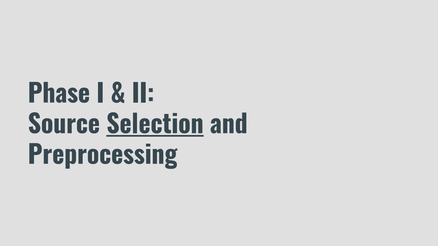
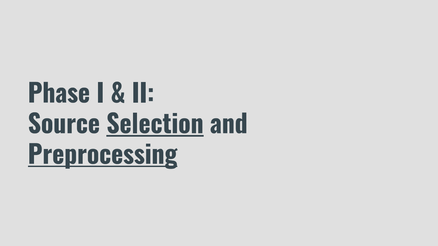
Preprocessing underline: none -> present (103, 156)
